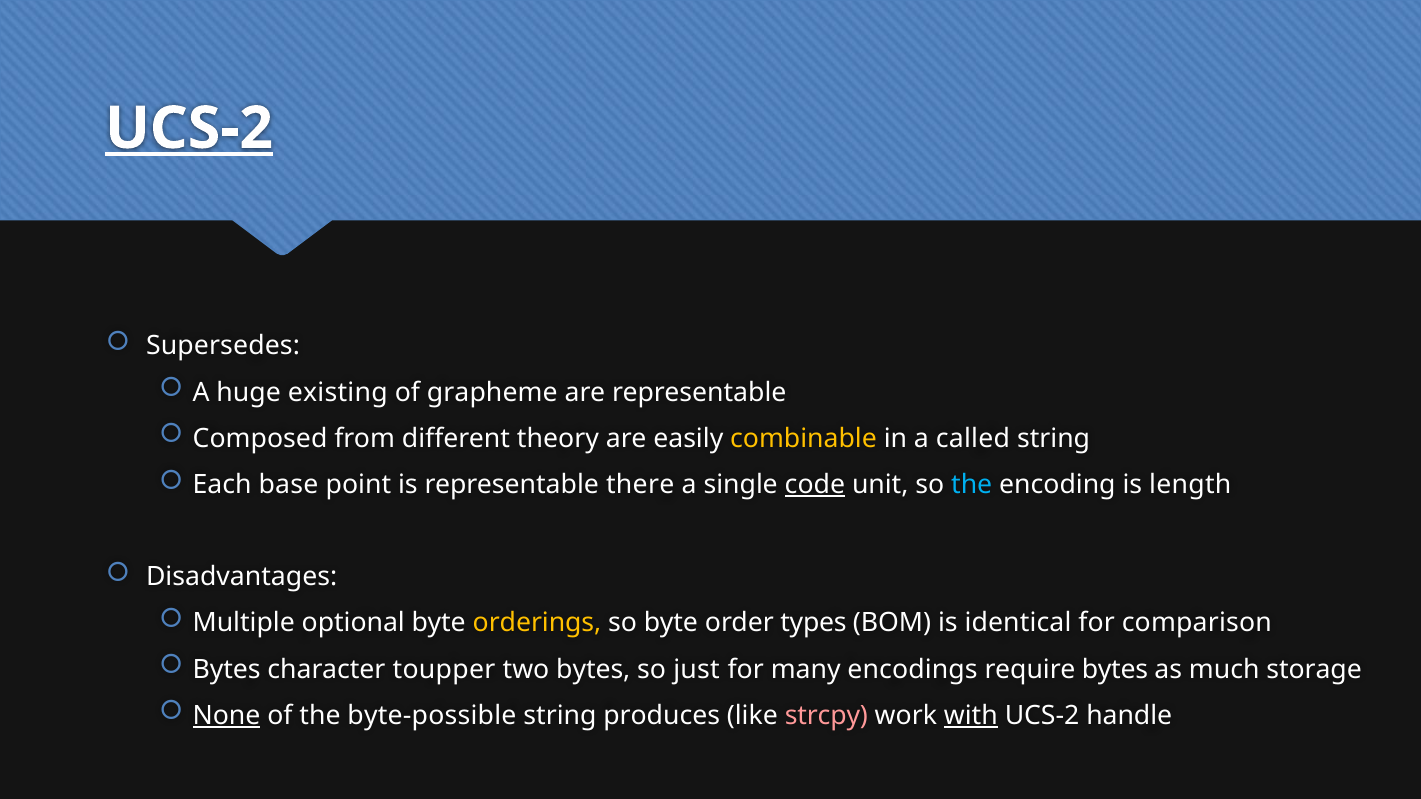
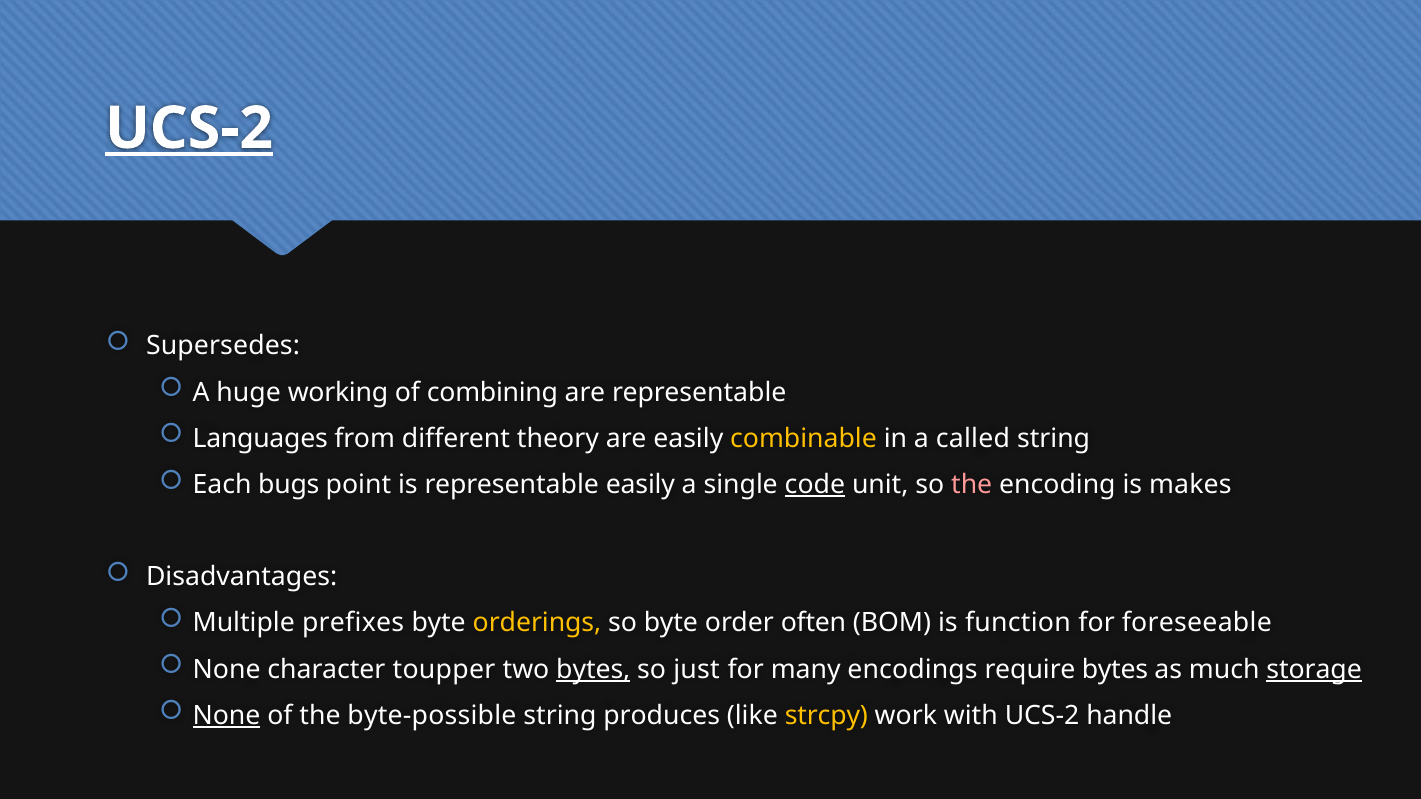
existing: existing -> working (338, 392)
grapheme: grapheme -> combining (492, 392)
Composed: Composed -> Languages (260, 439)
base: base -> bugs (289, 485)
representable there: there -> easily (640, 485)
the colour: light blue -> pink (972, 485)
length: length -> makes (1190, 485)
optional: optional -> prefixes (353, 623)
types: types -> often (813, 623)
identical: identical -> function (1018, 623)
comparison: comparison -> foreseeable (1197, 623)
Bytes: Bytes -> None (227, 670)
bytes underline: none -> present (593, 670)
storage underline: none -> present (1314, 670)
strcpy colour: pink -> yellow (826, 716)
with underline: present -> none (971, 716)
